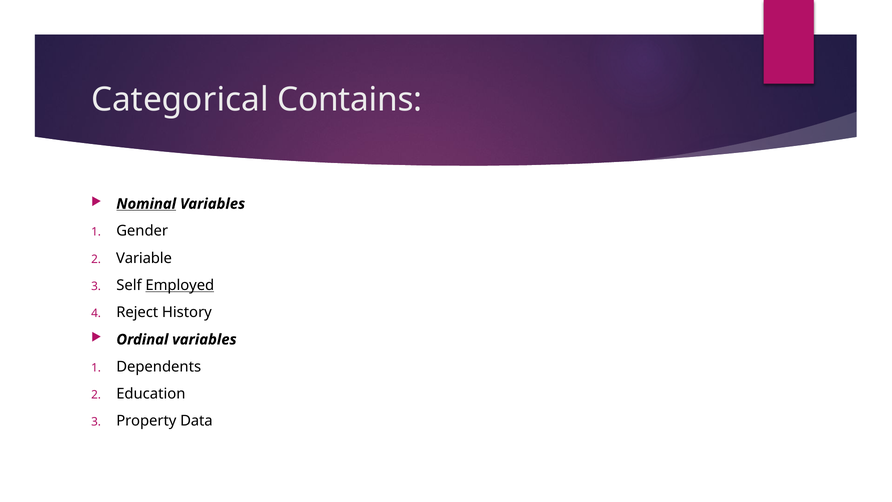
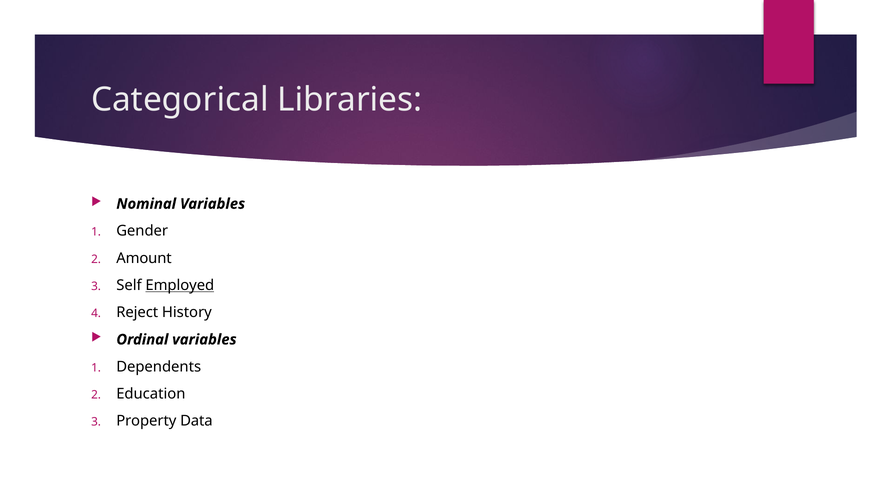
Contains: Contains -> Libraries (350, 99)
Nominal underline: present -> none (146, 204)
Variable: Variable -> Amount (144, 258)
